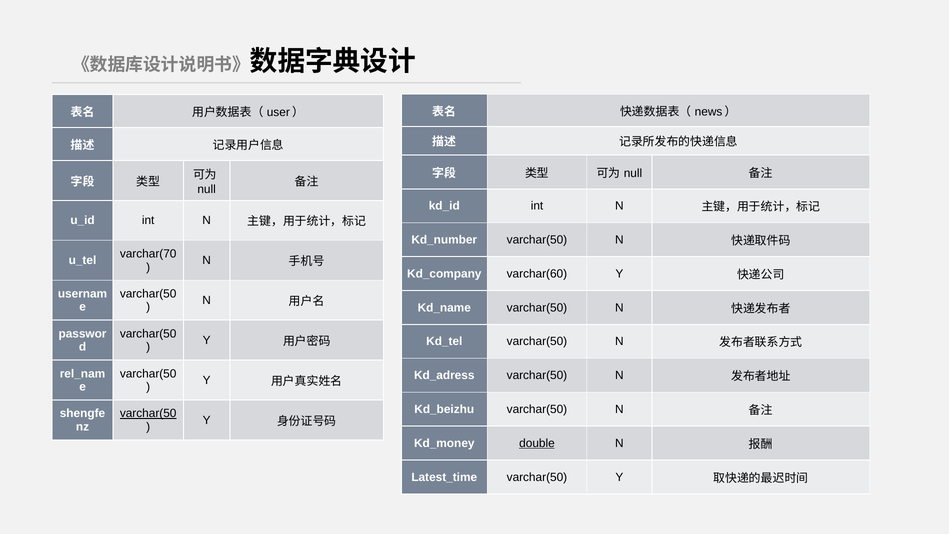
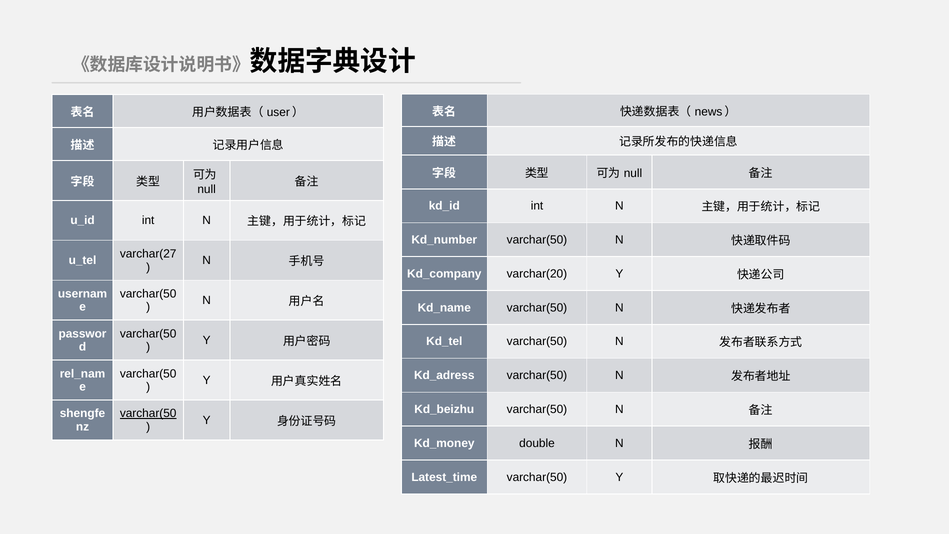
varchar(70: varchar(70 -> varchar(27 (148, 254)
varchar(60: varchar(60 -> varchar(20 (537, 274)
double underline: present -> none (537, 443)
